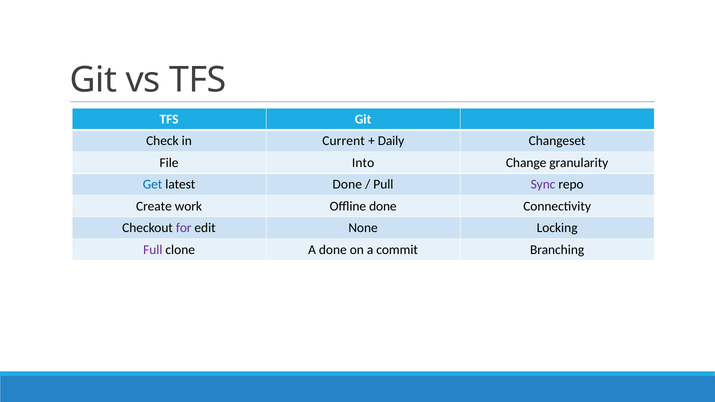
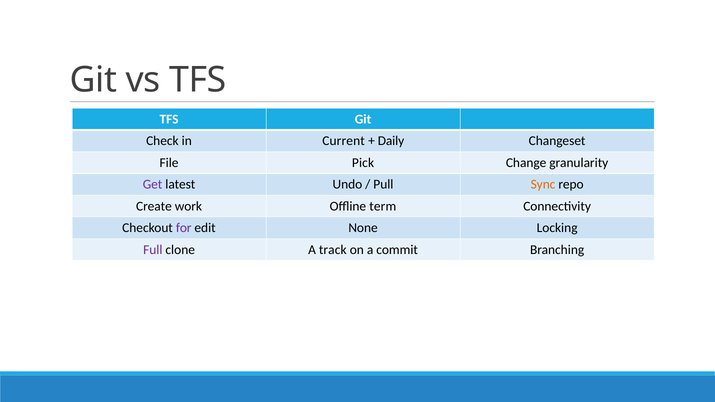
Into: Into -> Pick (363, 163)
Get colour: blue -> purple (153, 185)
latest Done: Done -> Undo (347, 185)
Sync colour: purple -> orange (543, 185)
Offline done: done -> term (383, 206)
A done: done -> track (333, 250)
